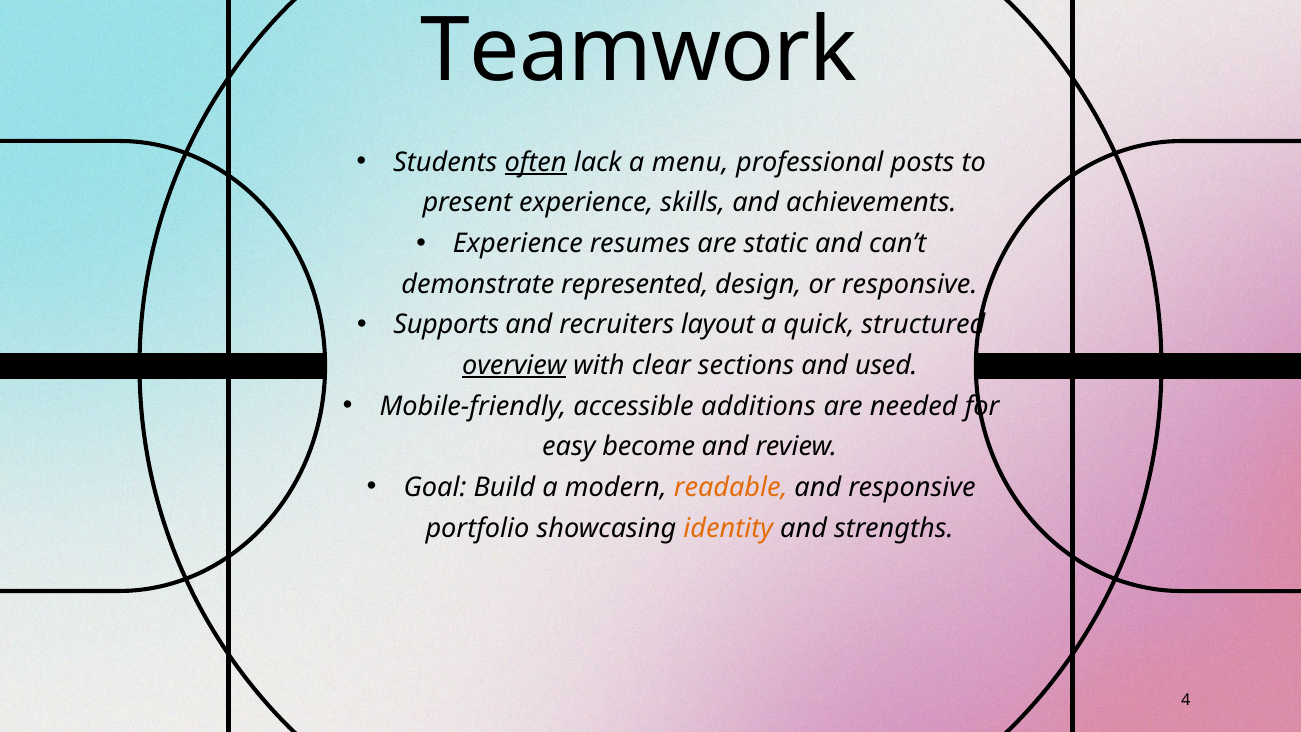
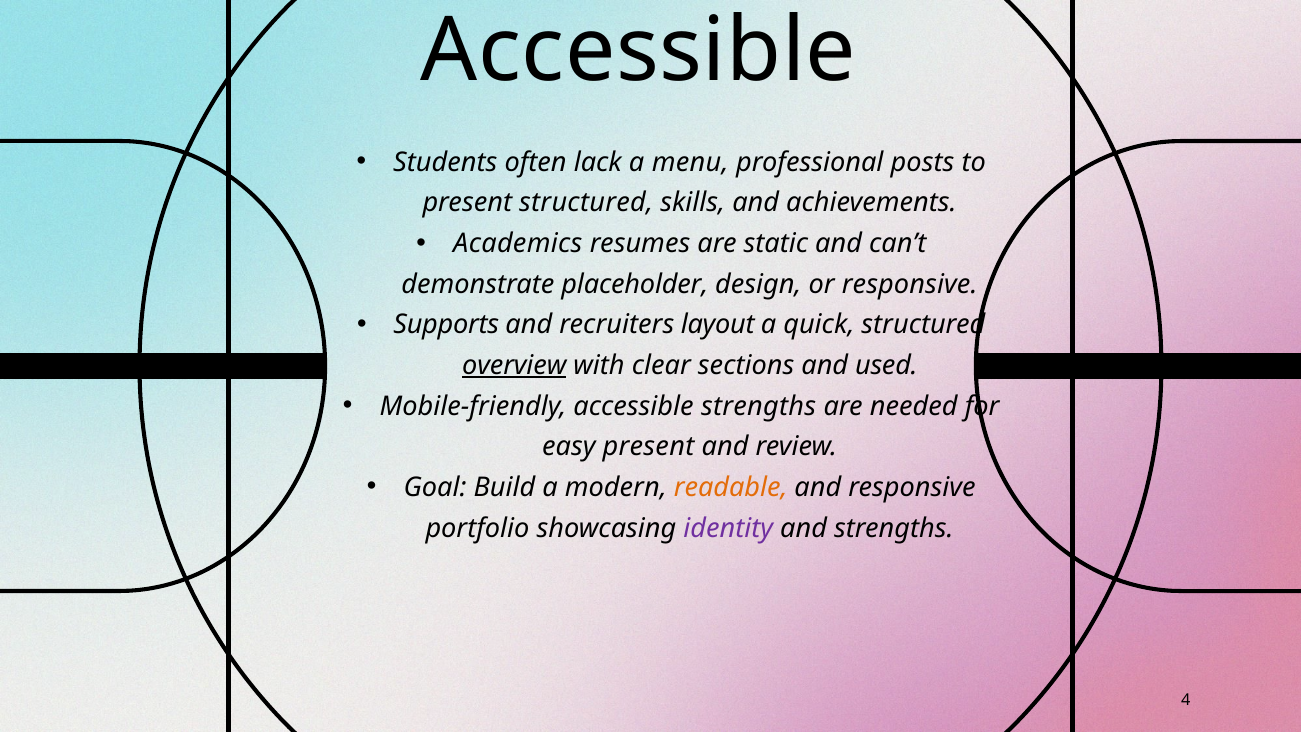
Teamwork: Teamwork -> Accessible (638, 51)
often underline: present -> none (536, 162)
present experience: experience -> structured (586, 203)
Experience: Experience -> Academics (518, 244)
represented: represented -> placeholder (635, 284)
accessible additions: additions -> strengths (759, 406)
easy become: become -> present (648, 447)
identity colour: orange -> purple (728, 528)
